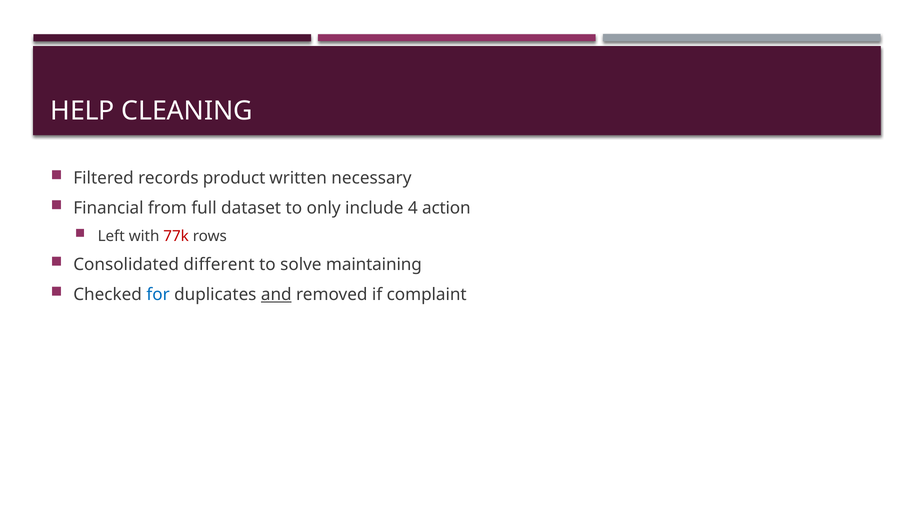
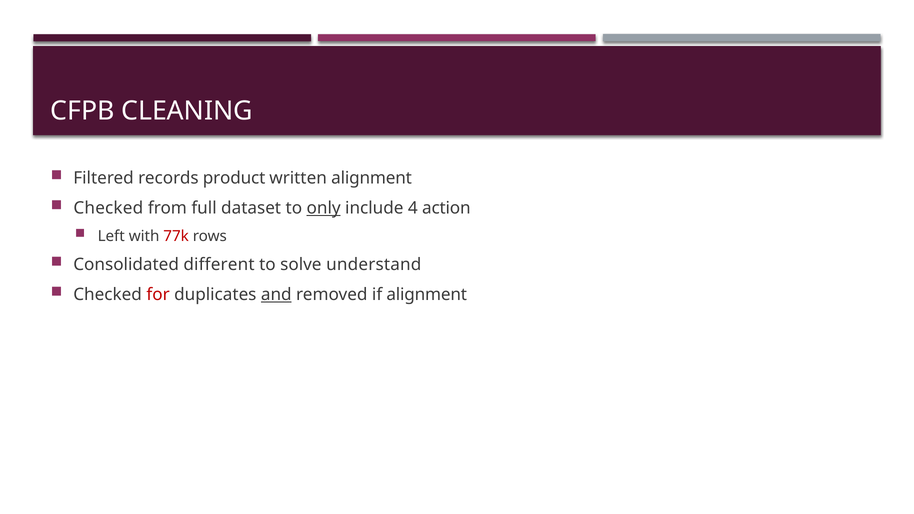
HELP: HELP -> CFPB (82, 111)
written necessary: necessary -> alignment (372, 178)
Financial: Financial -> Checked (108, 208)
only underline: none -> present (324, 208)
maintaining: maintaining -> understand (374, 265)
for colour: blue -> red (158, 295)
if complaint: complaint -> alignment (427, 295)
